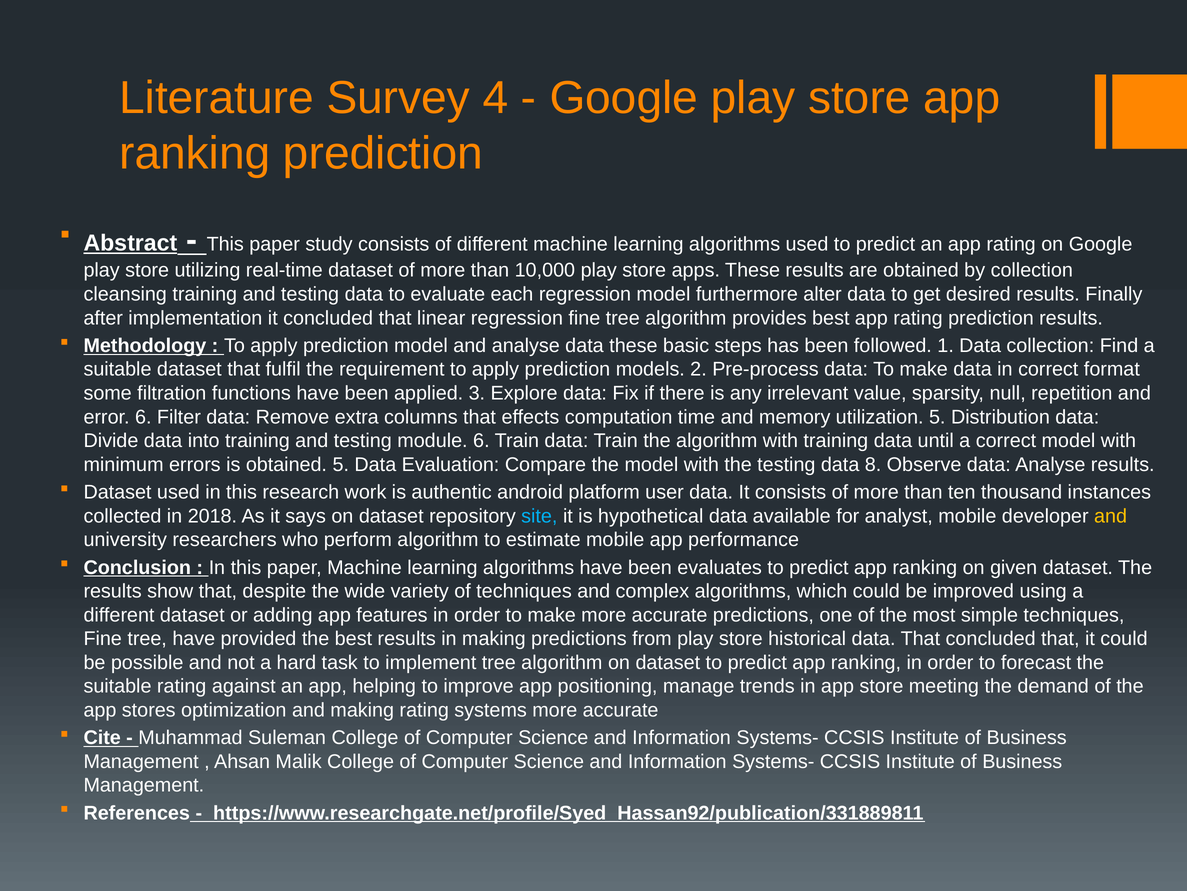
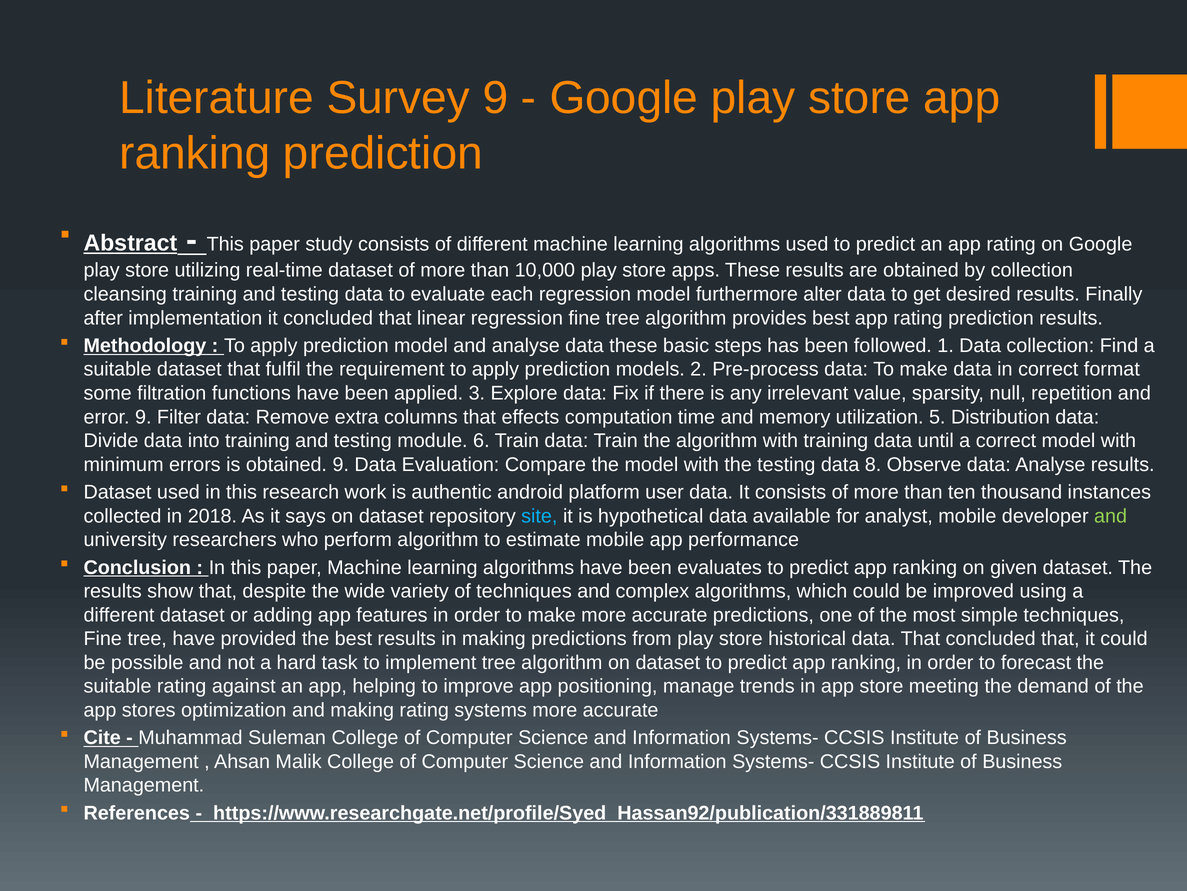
Survey 4: 4 -> 9 (495, 98)
error 6: 6 -> 9 (143, 417)
obtained 5: 5 -> 9 (341, 464)
and colour: yellow -> light green (1111, 516)
